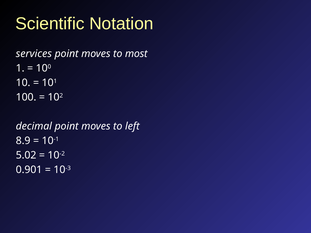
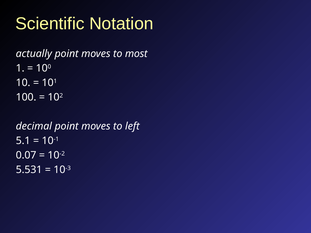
services: services -> actually (34, 54)
8.9: 8.9 -> 5.1 (23, 141)
5.02: 5.02 -> 0.07 (26, 155)
0.901: 0.901 -> 5.531 (29, 170)
